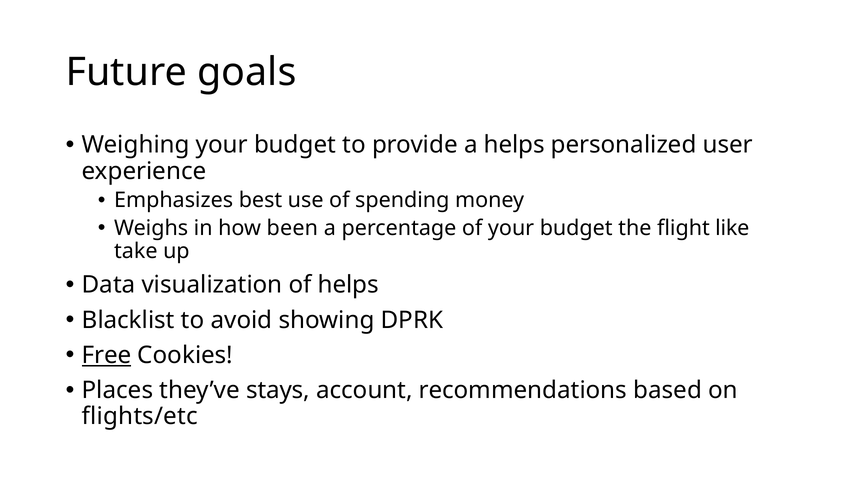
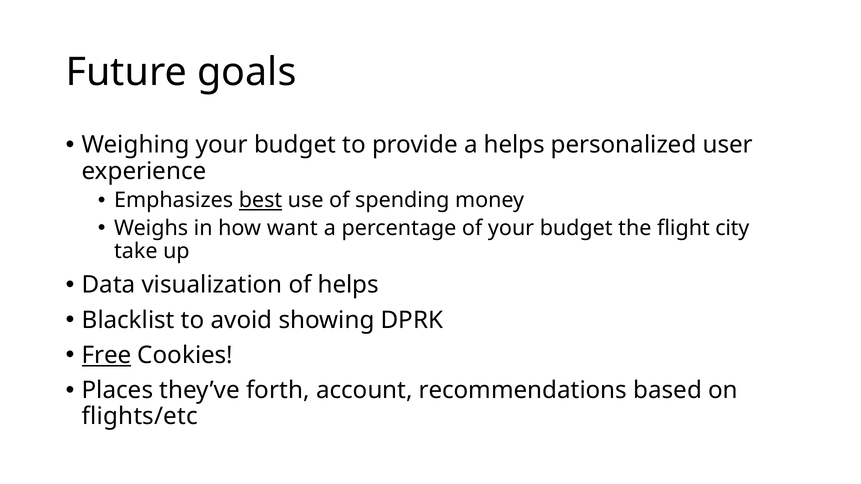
best underline: none -> present (260, 200)
been: been -> want (292, 228)
like: like -> city (732, 228)
stays: stays -> forth (278, 391)
